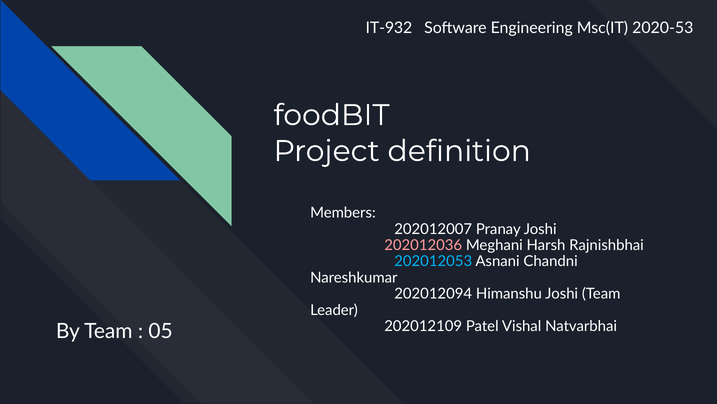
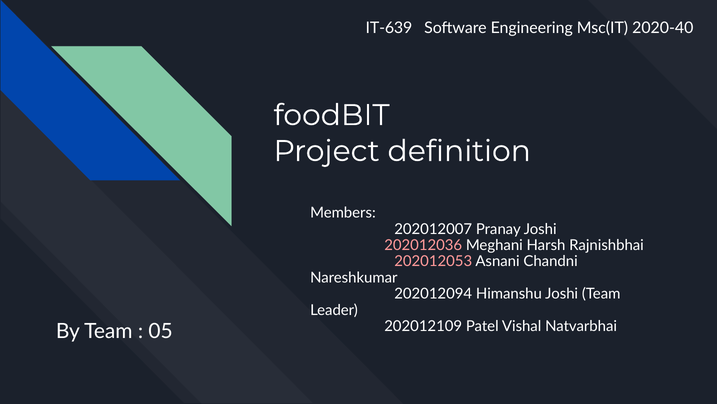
IT-932: IT-932 -> IT-639 (389, 28)
2020-53: 2020-53 -> 2020-40 (663, 28)
202012053 colour: light blue -> pink (433, 261)
